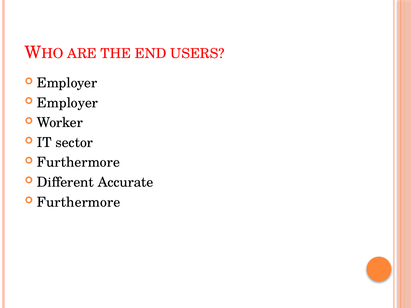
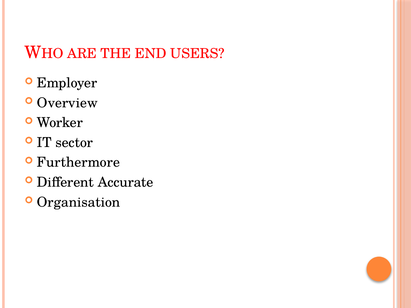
Employer: Employer -> Overview (67, 103)
Furthermore: Furthermore -> Organisation (79, 202)
